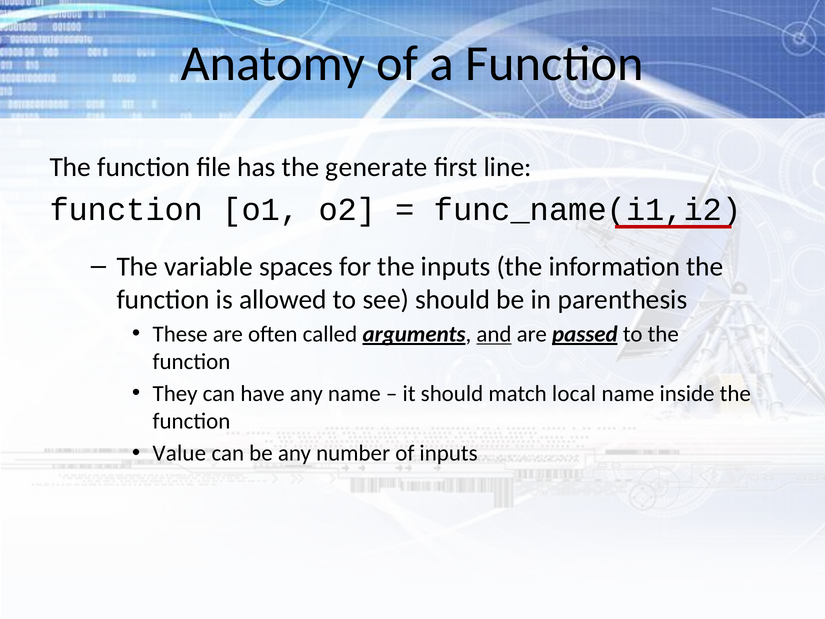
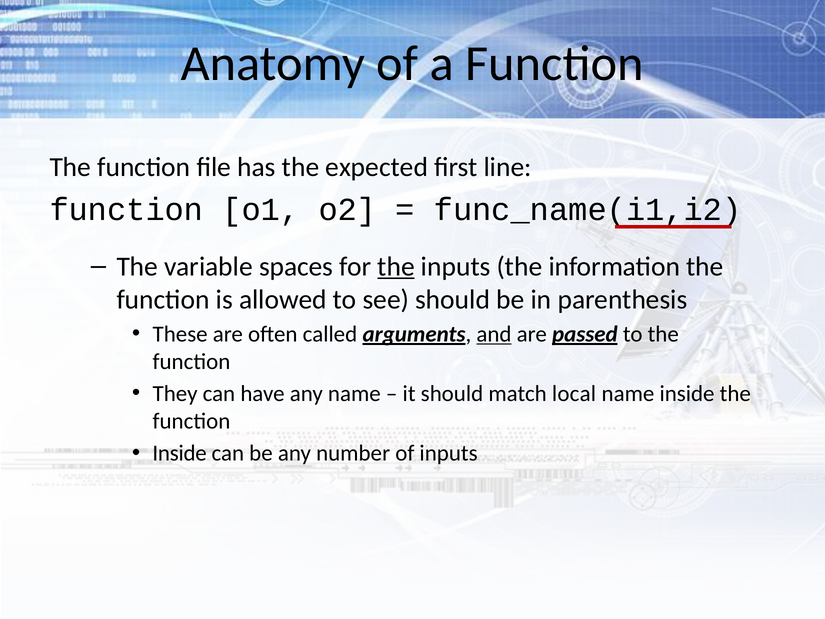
generate: generate -> expected (377, 167)
the underline: none -> present (396, 266)
Value: Value -> Inside (180, 453)
